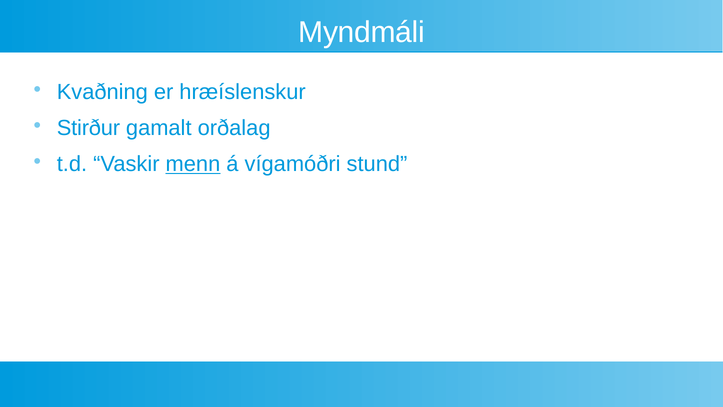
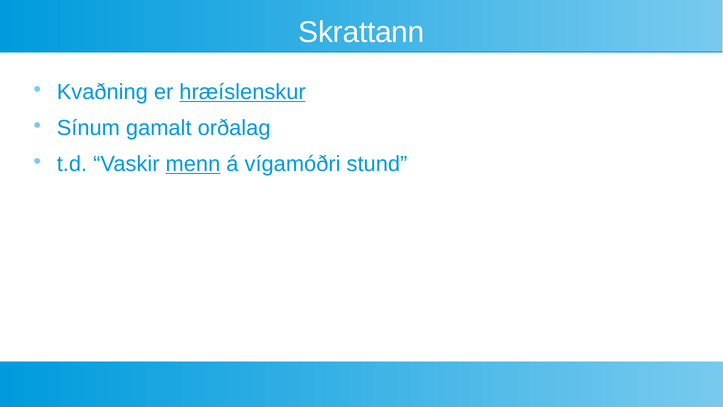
Myndmáli: Myndmáli -> Skrattann (362, 32)
hræíslenskur underline: none -> present (243, 92)
Stirður: Stirður -> Sínum (88, 128)
